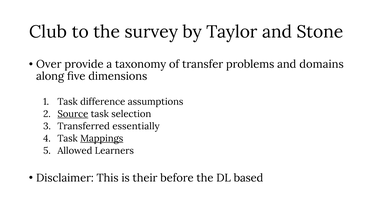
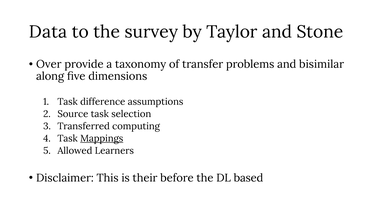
Club: Club -> Data (48, 32)
domains: domains -> bisimilar (322, 64)
Source underline: present -> none (73, 114)
essentially: essentially -> computing (136, 126)
